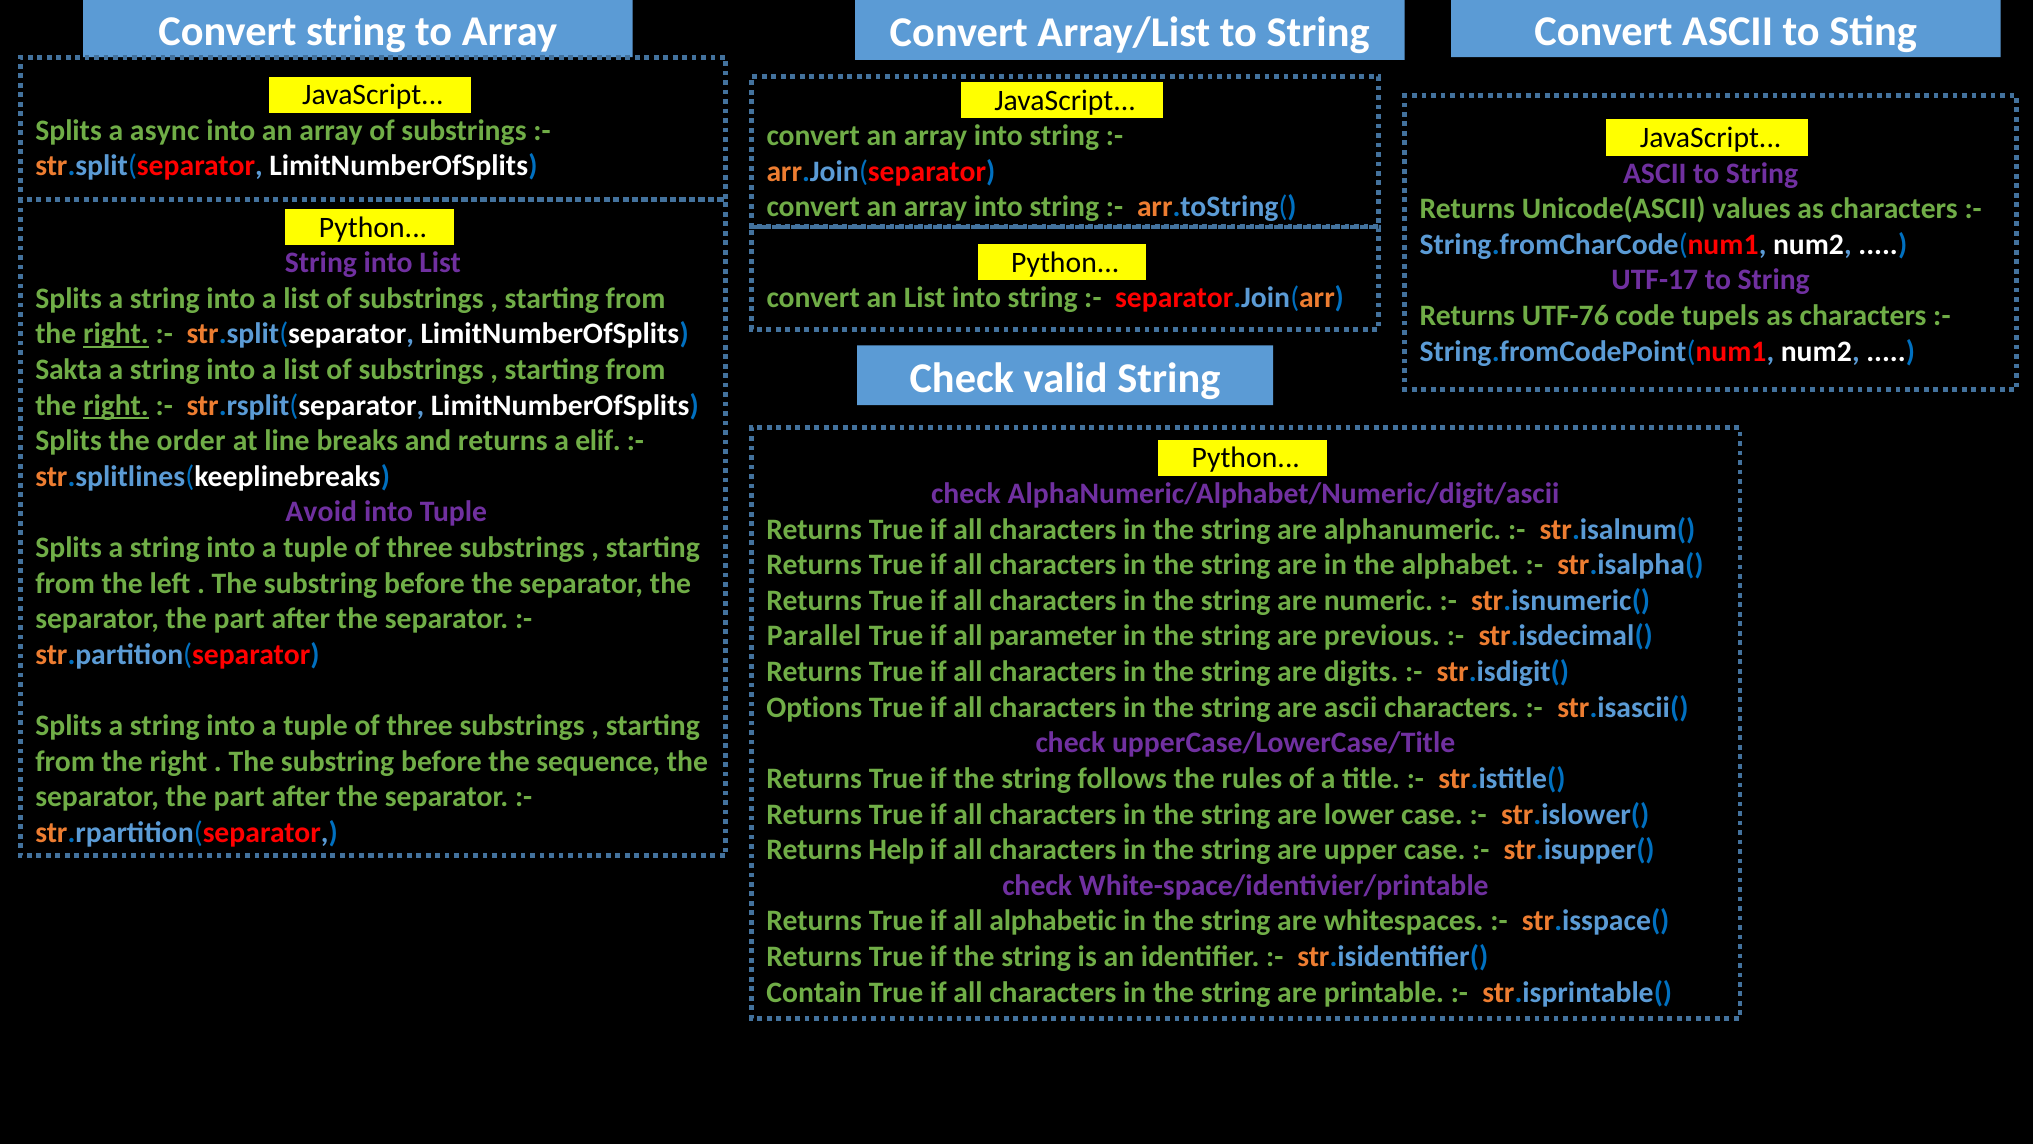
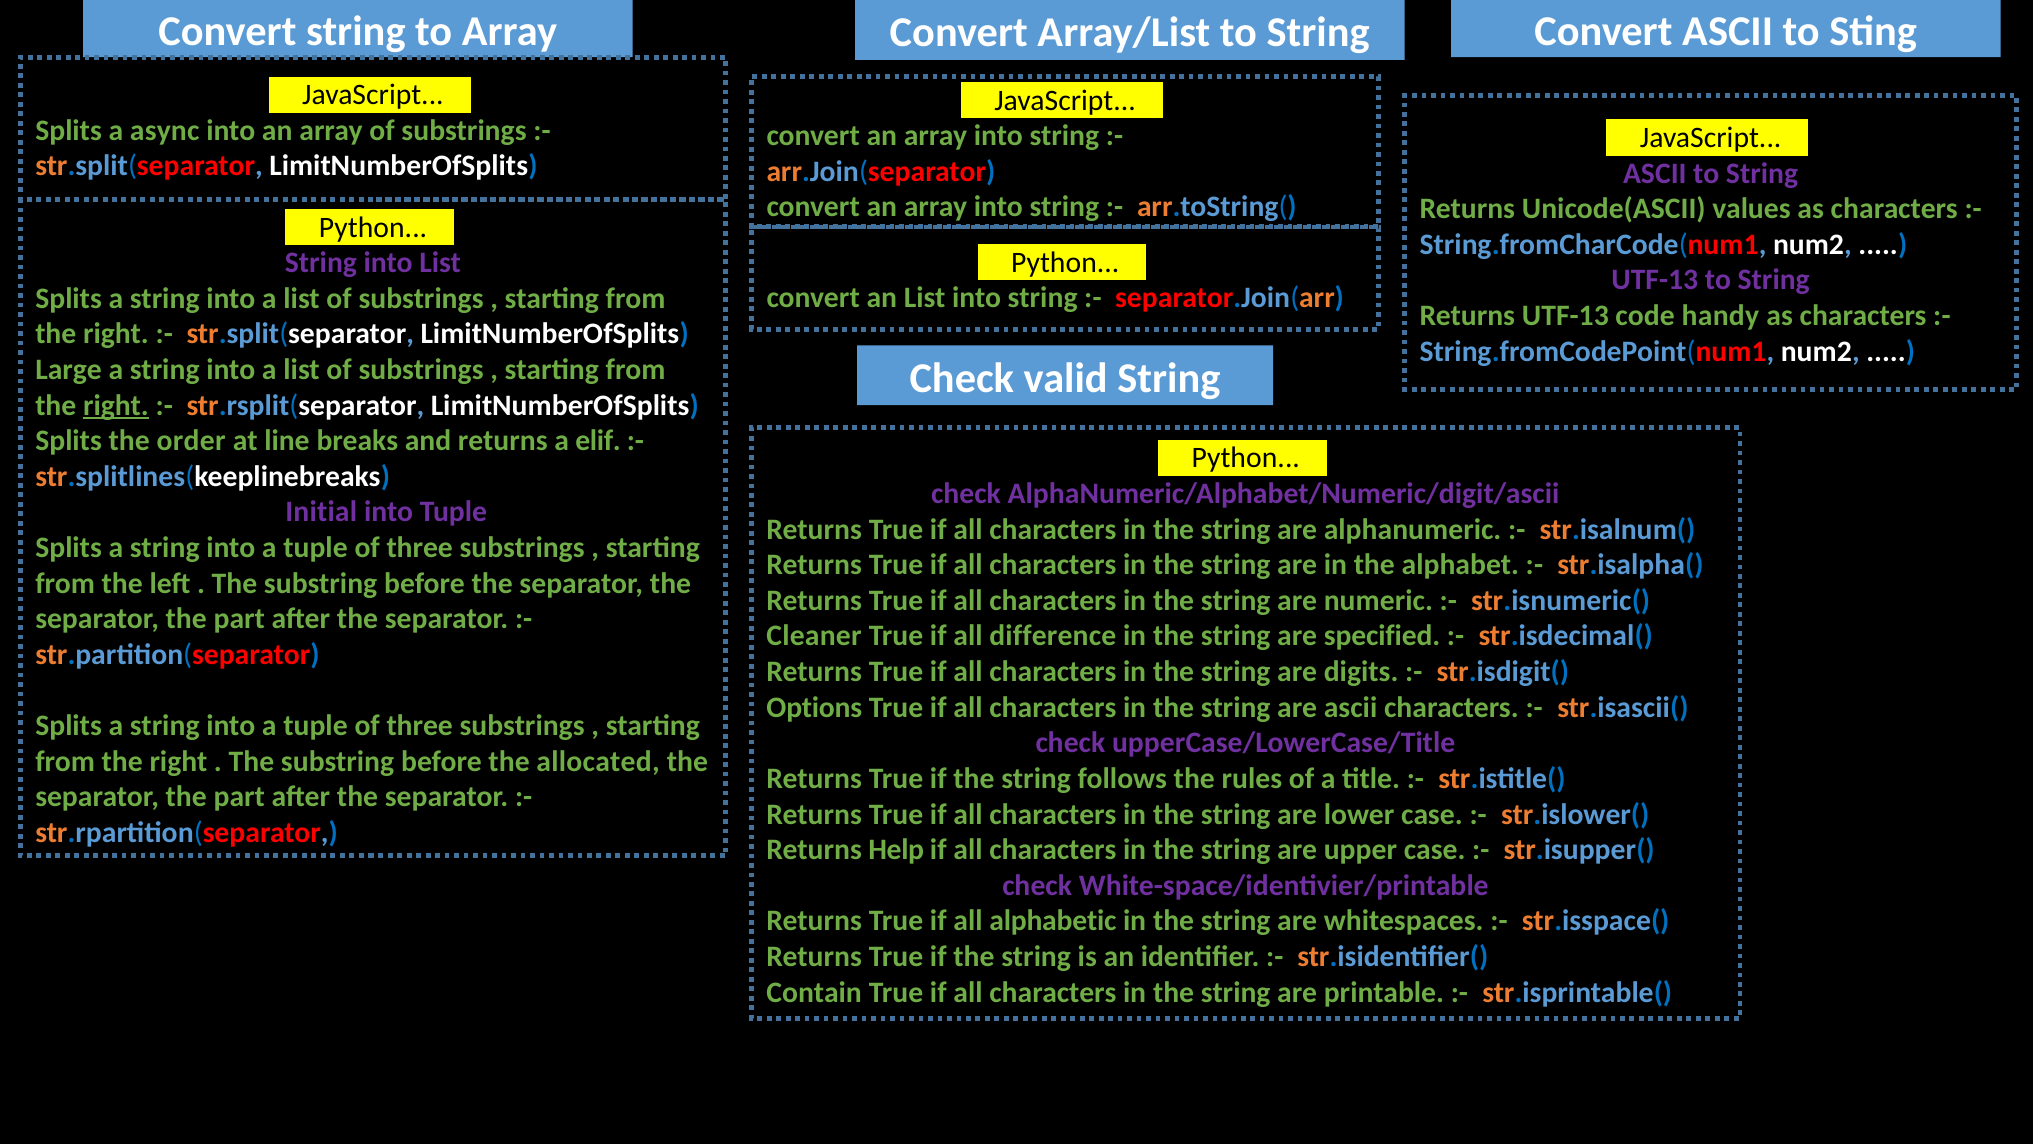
UTF-17: UTF-17 -> UTF-13 (1655, 280)
Returns UTF-76: UTF-76 -> UTF-13 (1565, 316)
tupels: tupels -> handy (1720, 316)
right underline: present -> none (116, 334)
Sakta: Sakta -> Large (69, 370)
Avoid: Avoid -> Initial (321, 512)
Parallel: Parallel -> Cleaner (814, 636)
parameter: parameter -> difference (1053, 636)
previous: previous -> specified (1382, 636)
sequence: sequence -> allocated (598, 761)
